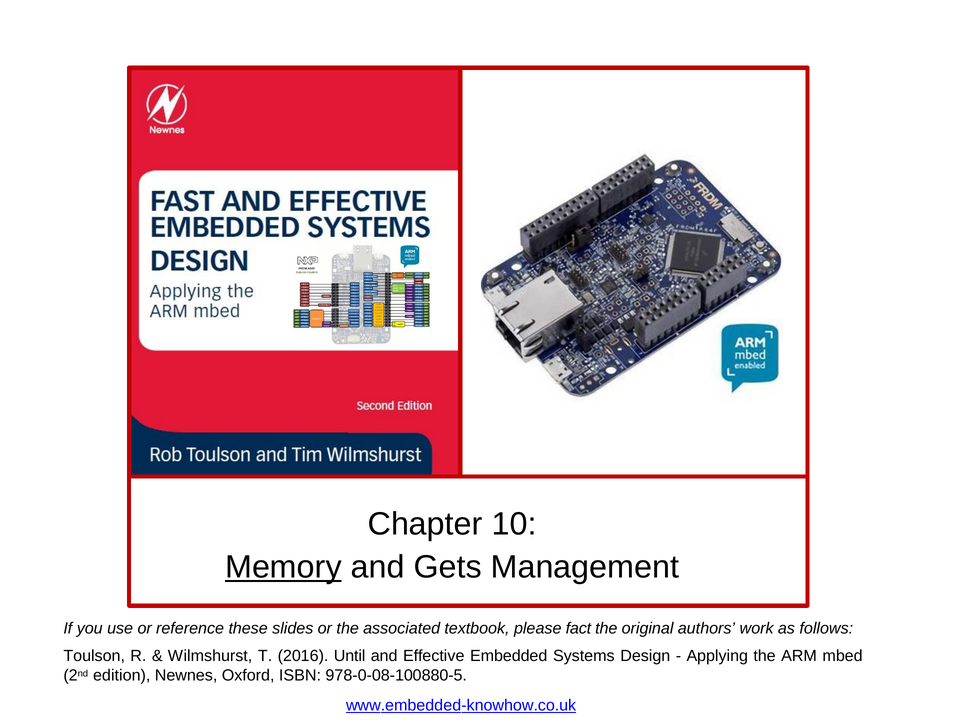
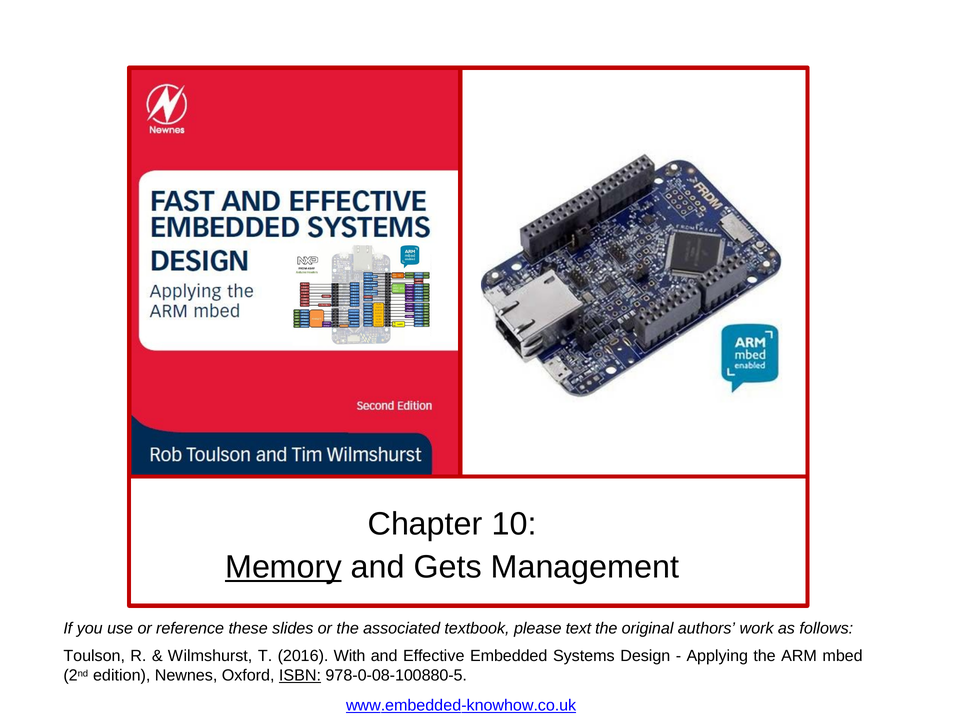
fact: fact -> text (578, 628)
Until: Until -> With (350, 656)
ISBN underline: none -> present (300, 675)
